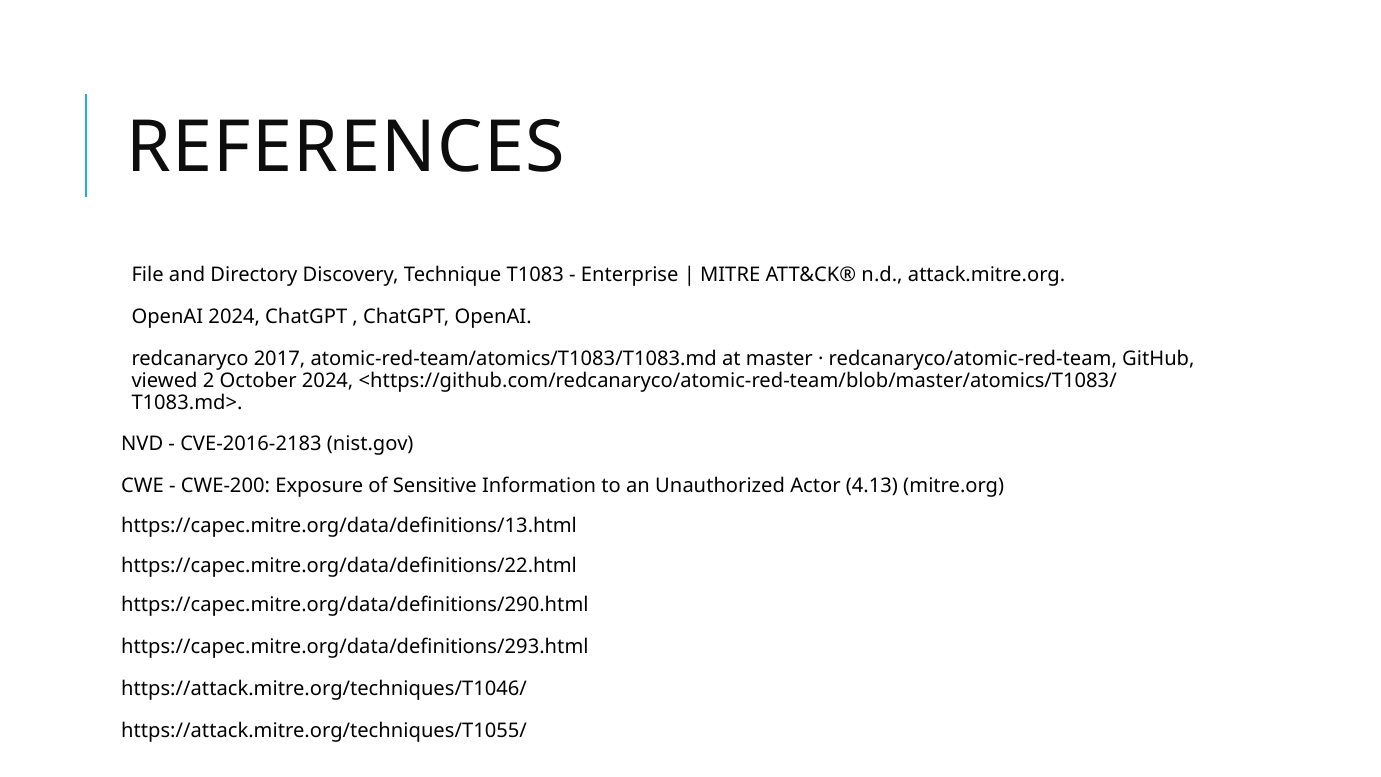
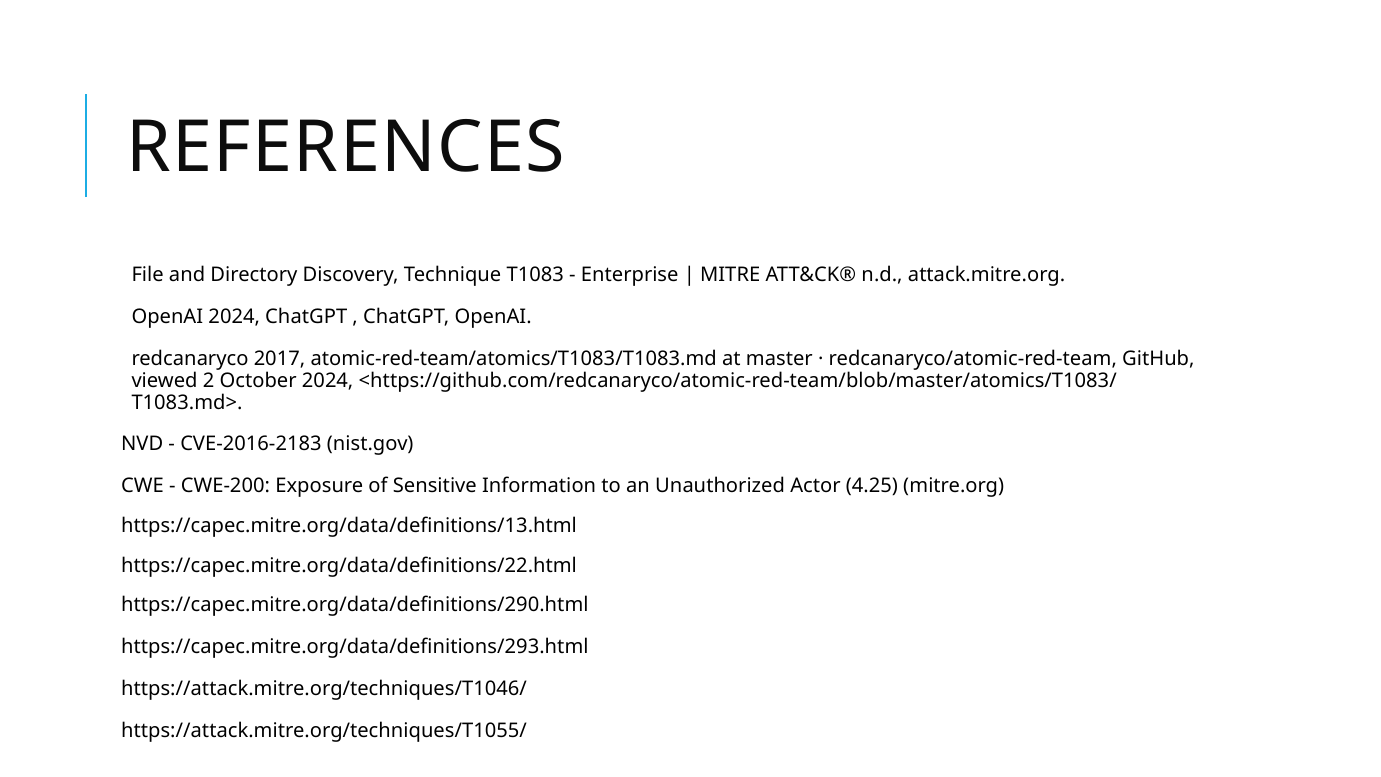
4.13: 4.13 -> 4.25 (872, 486)
